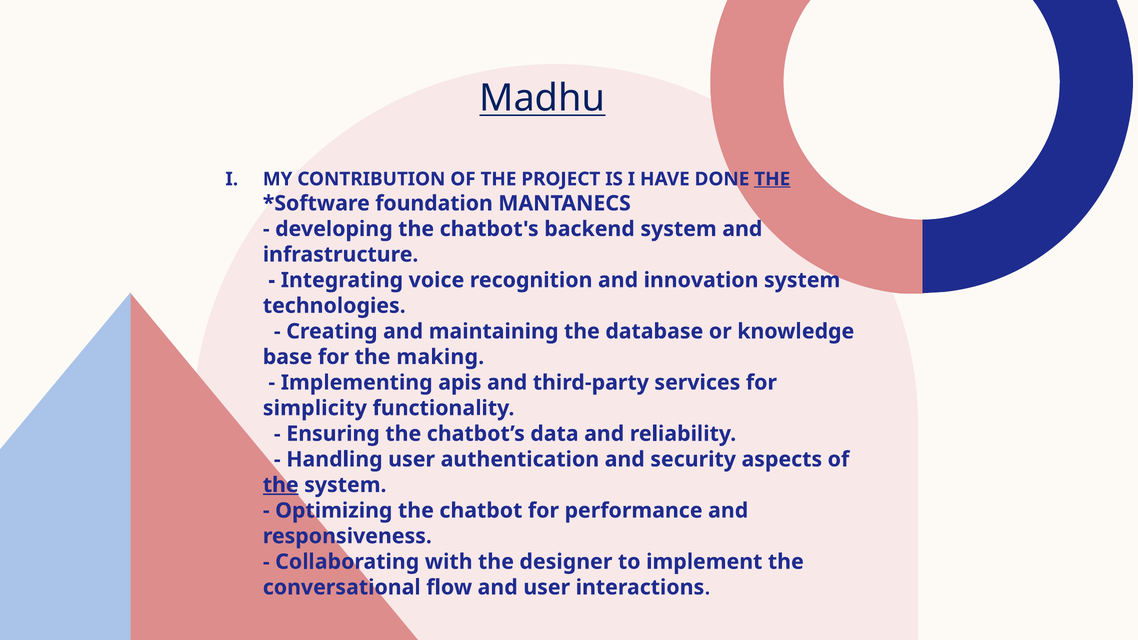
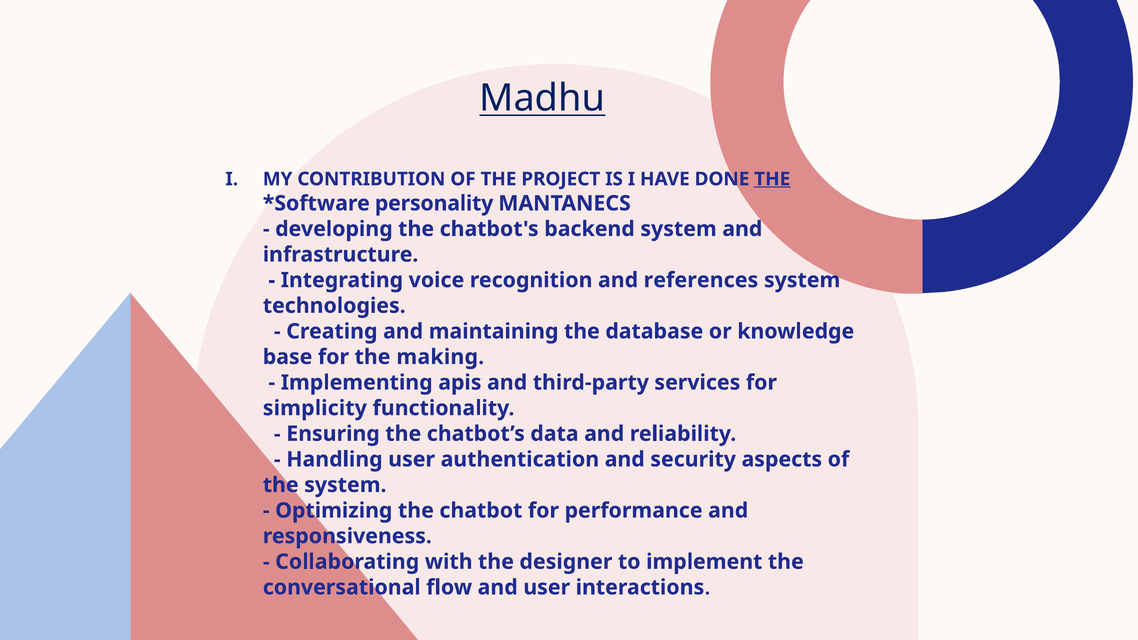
foundation: foundation -> personality (434, 203)
innovation: innovation -> references (701, 280)
the underline: present -> none (281, 485)
